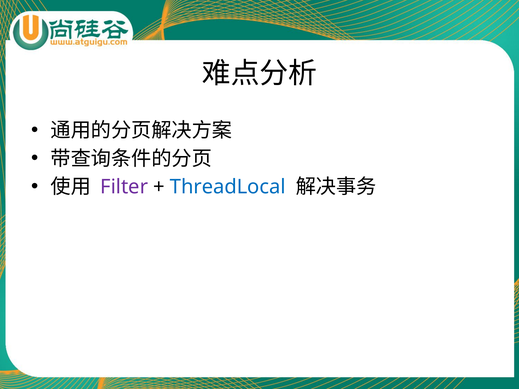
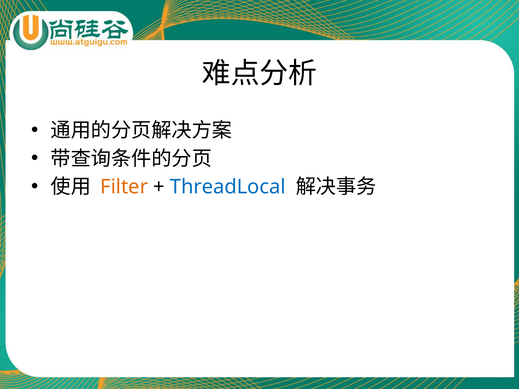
Filter colour: purple -> orange (124, 187)
